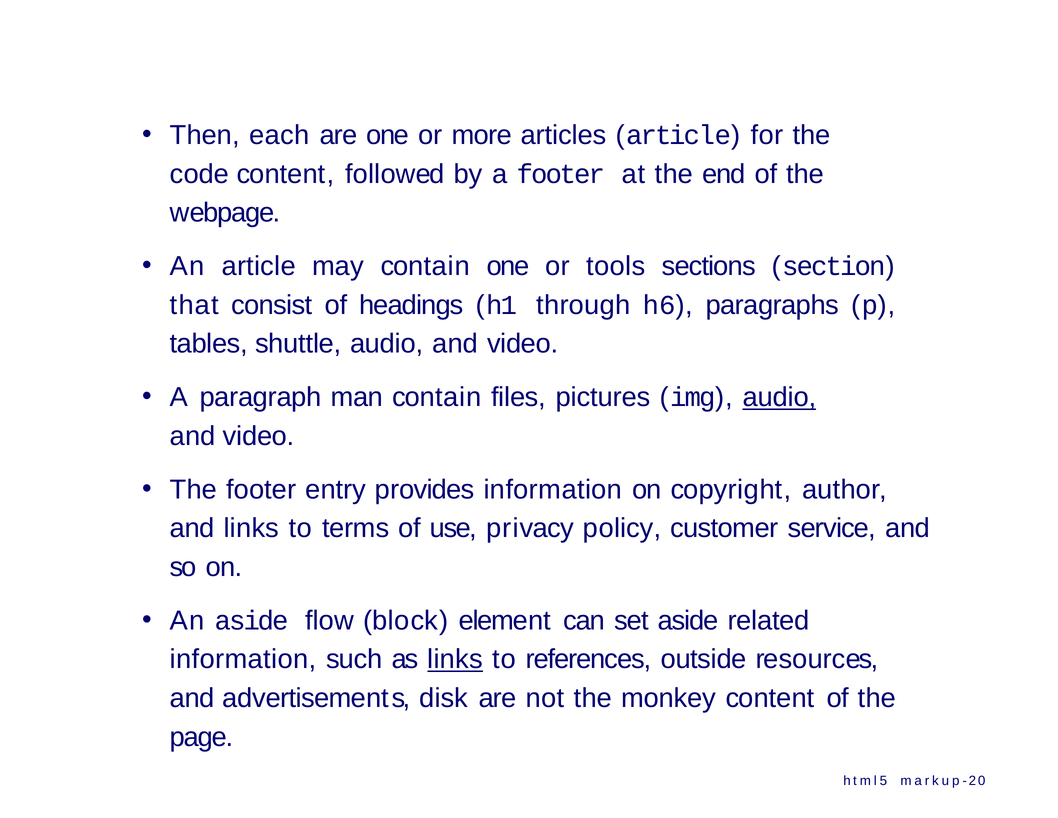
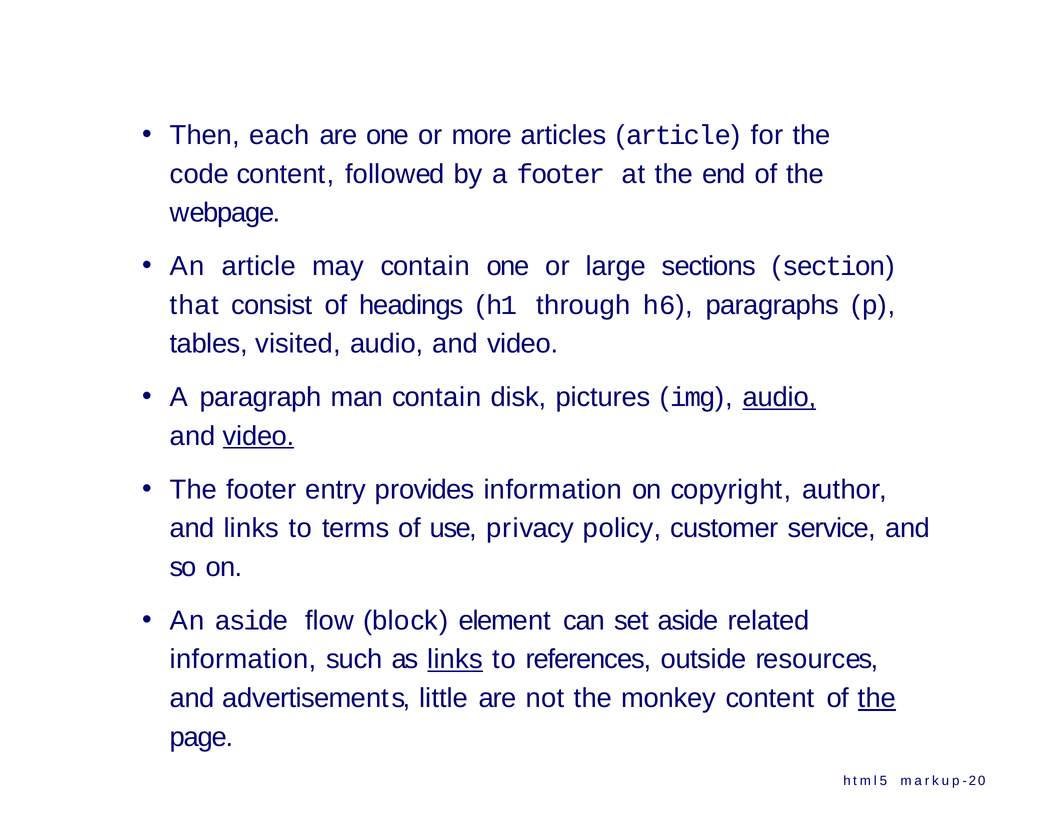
tools: tools -> large (616, 266)
shuttle: shuttle -> visited (298, 344)
files: files -> disk (519, 397)
video underline: none -> present (259, 436)
disk: disk -> little (444, 698)
the underline: none -> present (877, 698)
